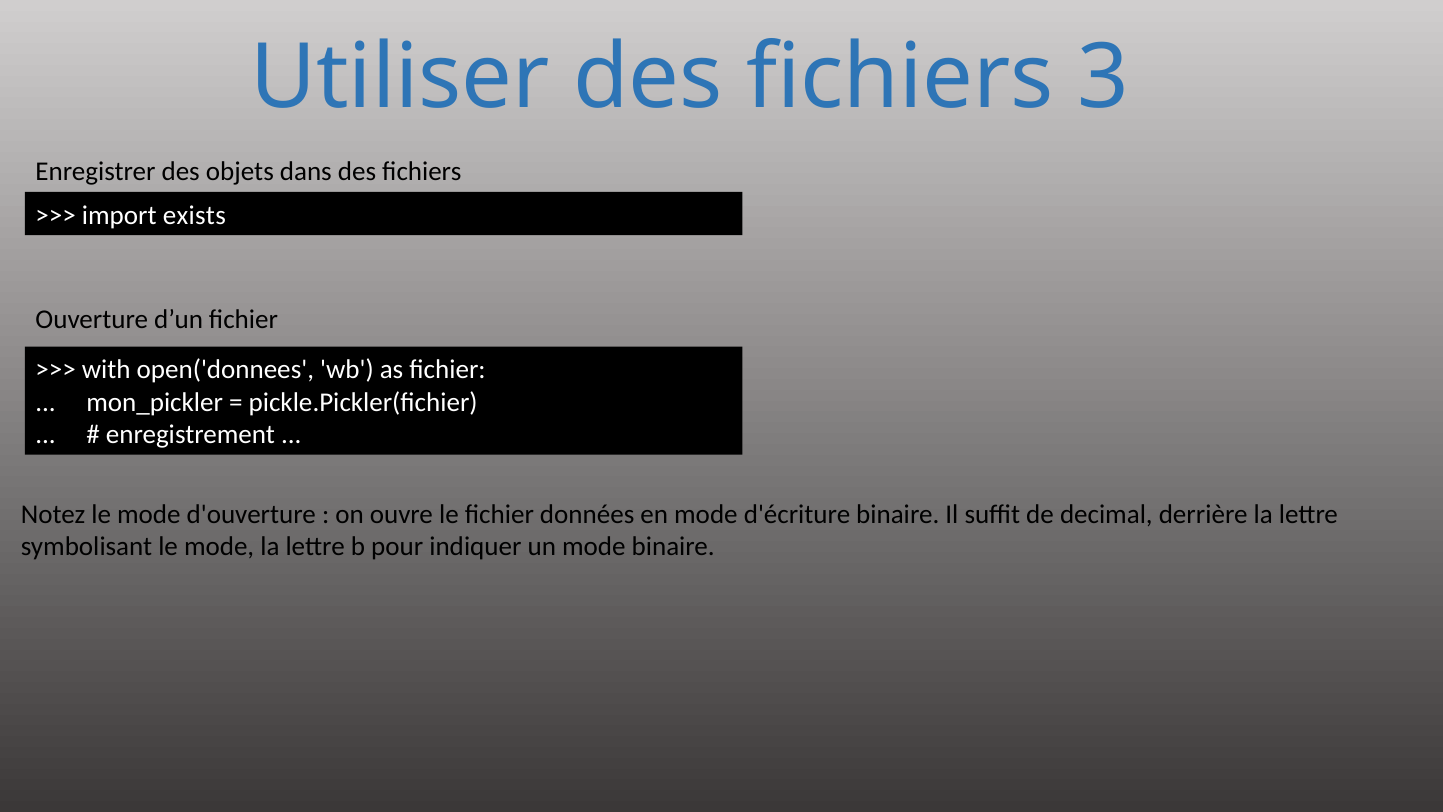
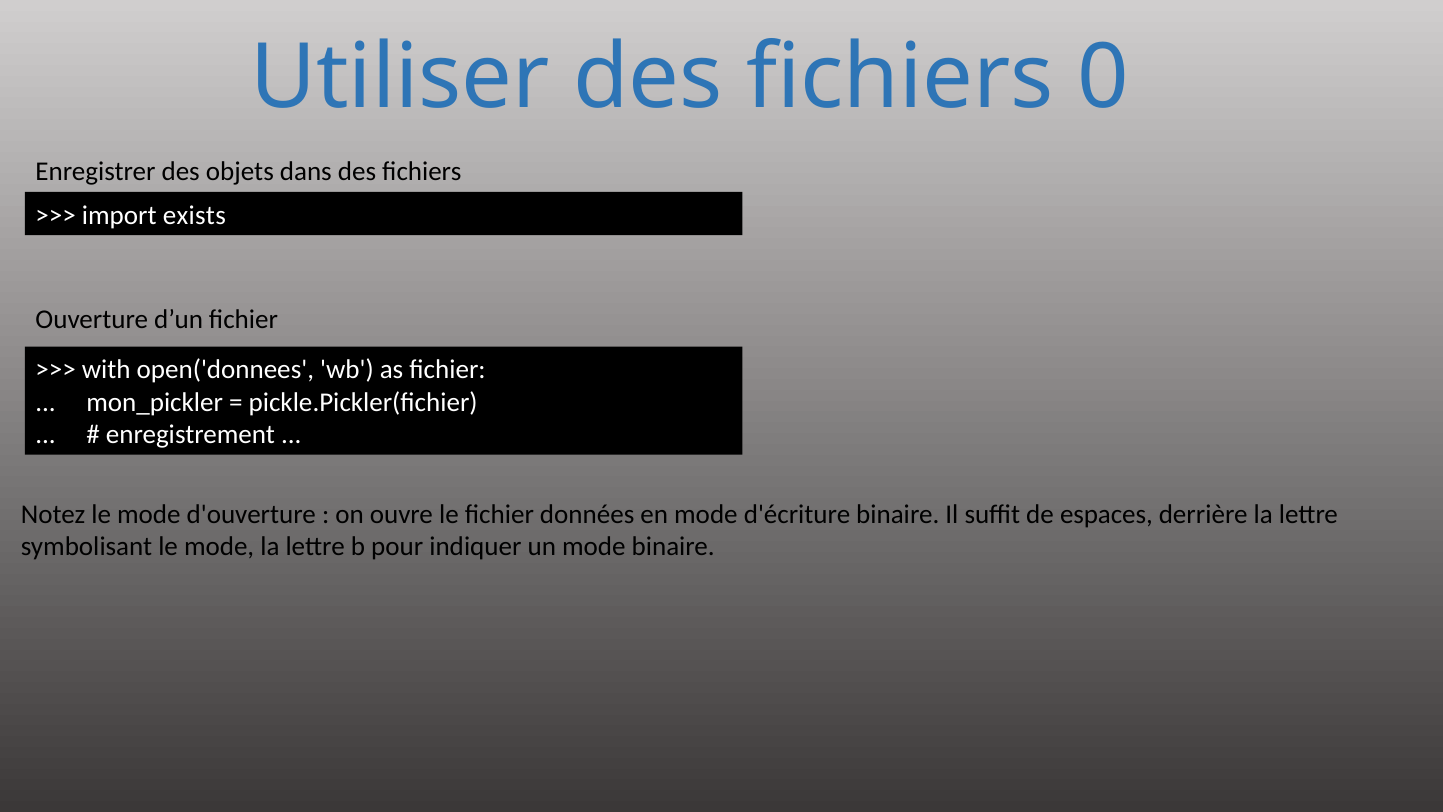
3: 3 -> 0 (1103, 78)
decimal: decimal -> espaces (1106, 514)
